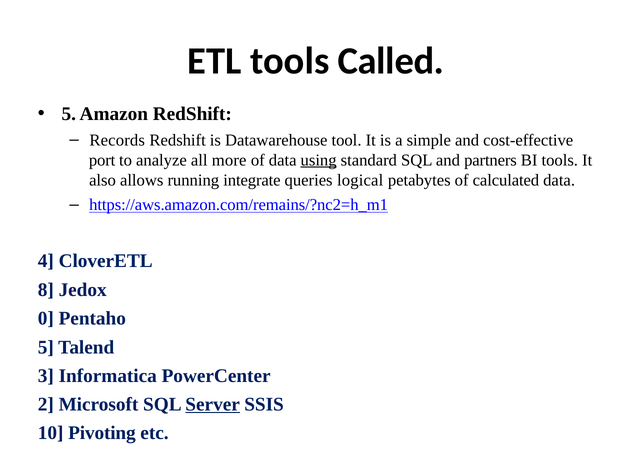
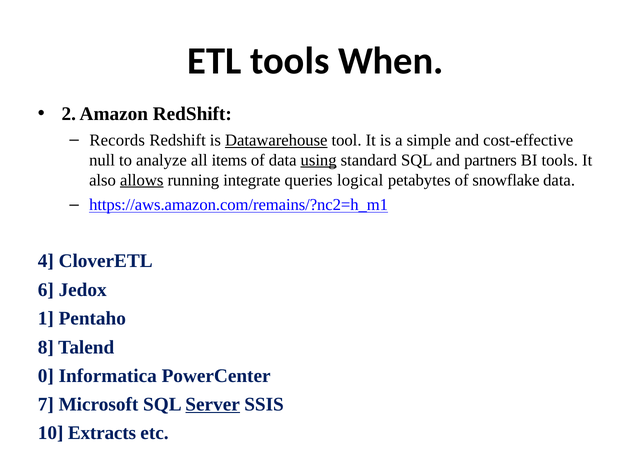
Called: Called -> When (391, 61)
5: 5 -> 2 (69, 114)
Datawarehouse underline: none -> present (276, 140)
port: port -> null (102, 160)
more: more -> items (229, 160)
allows underline: none -> present (142, 180)
calculated: calculated -> snowflake (506, 180)
8: 8 -> 6 (46, 290)
0: 0 -> 1 (46, 319)
5: 5 -> 8 (46, 347)
3: 3 -> 0 (46, 376)
2: 2 -> 7 (46, 404)
Pivoting: Pivoting -> Extracts (102, 433)
